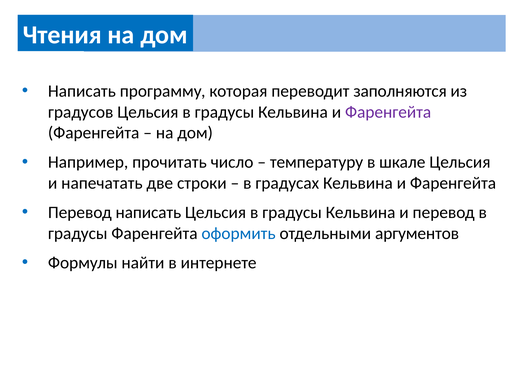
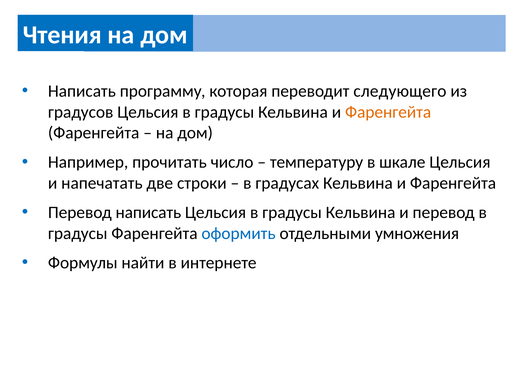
заполняются: заполняются -> следующего (400, 91)
Фаренгейта colour: purple -> orange (388, 112)
аргументов: аргументов -> умножения (417, 233)
